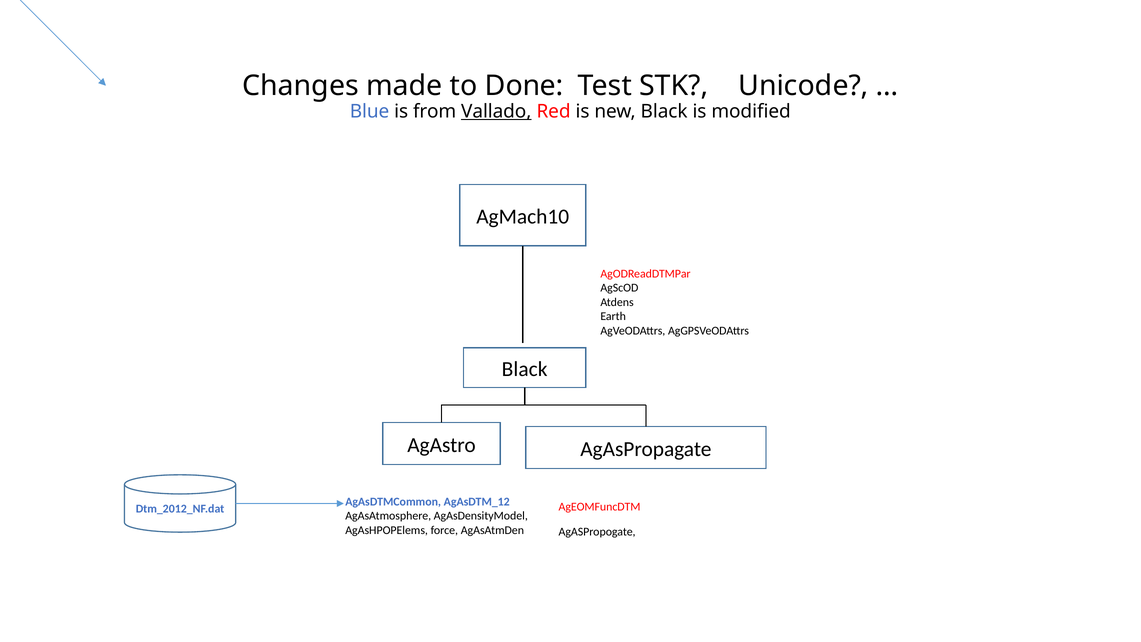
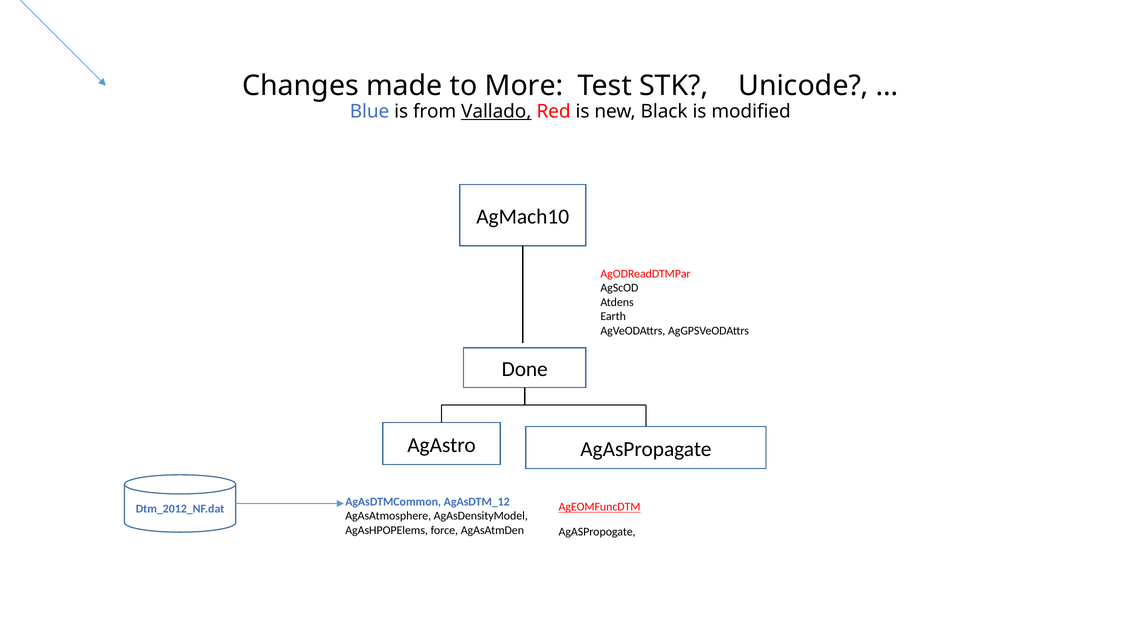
Done: Done -> More (524, 86)
Black: Black -> Done (525, 369)
AgEOMFuncDTM underline: none -> present (600, 507)
